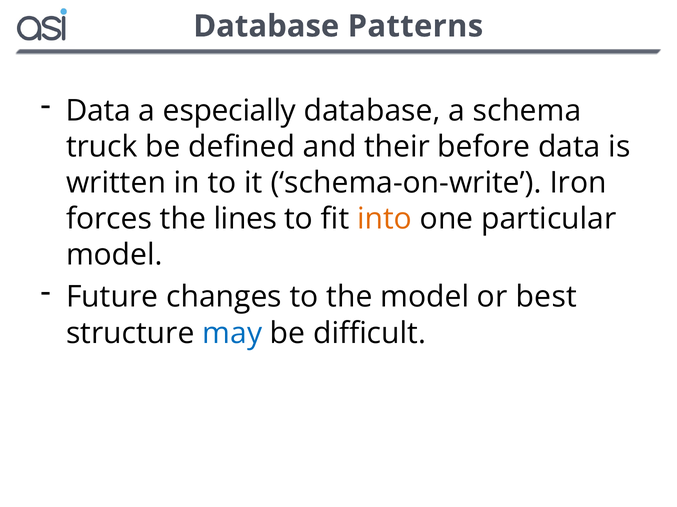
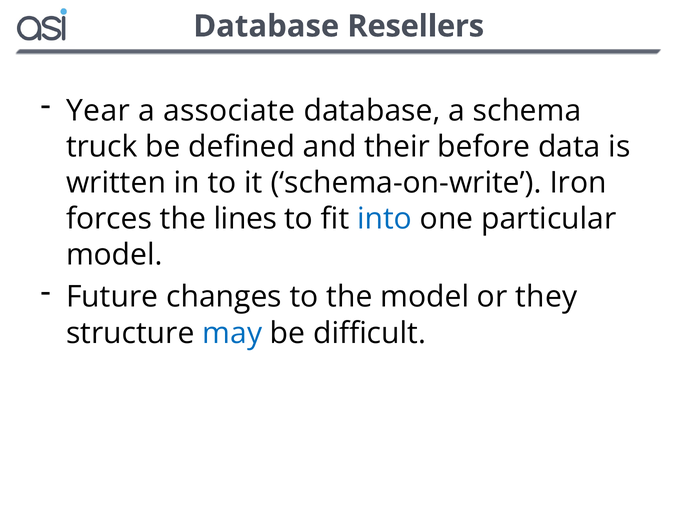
Patterns: Patterns -> Resellers (416, 26)
Data: Data -> Year (98, 111)
especially: especially -> associate (229, 111)
into colour: orange -> blue (385, 219)
best: best -> they (546, 297)
